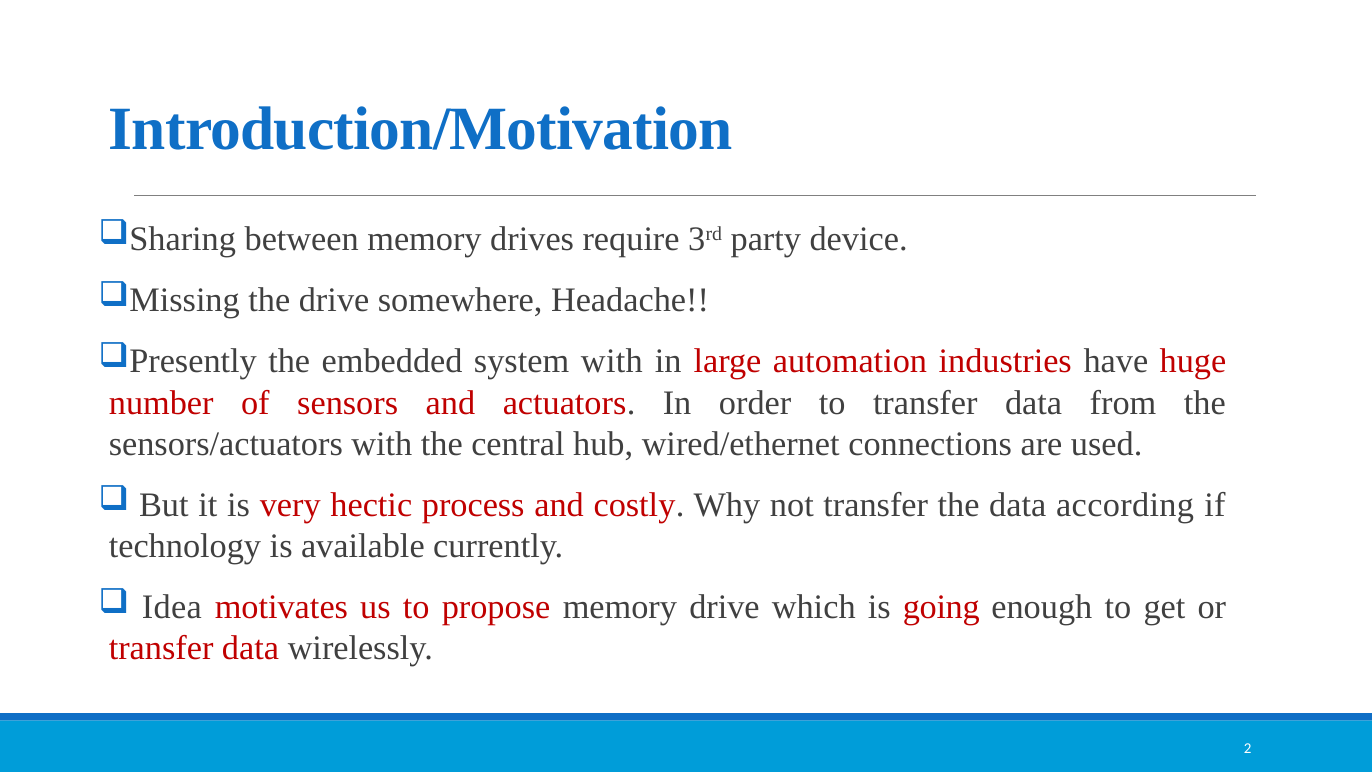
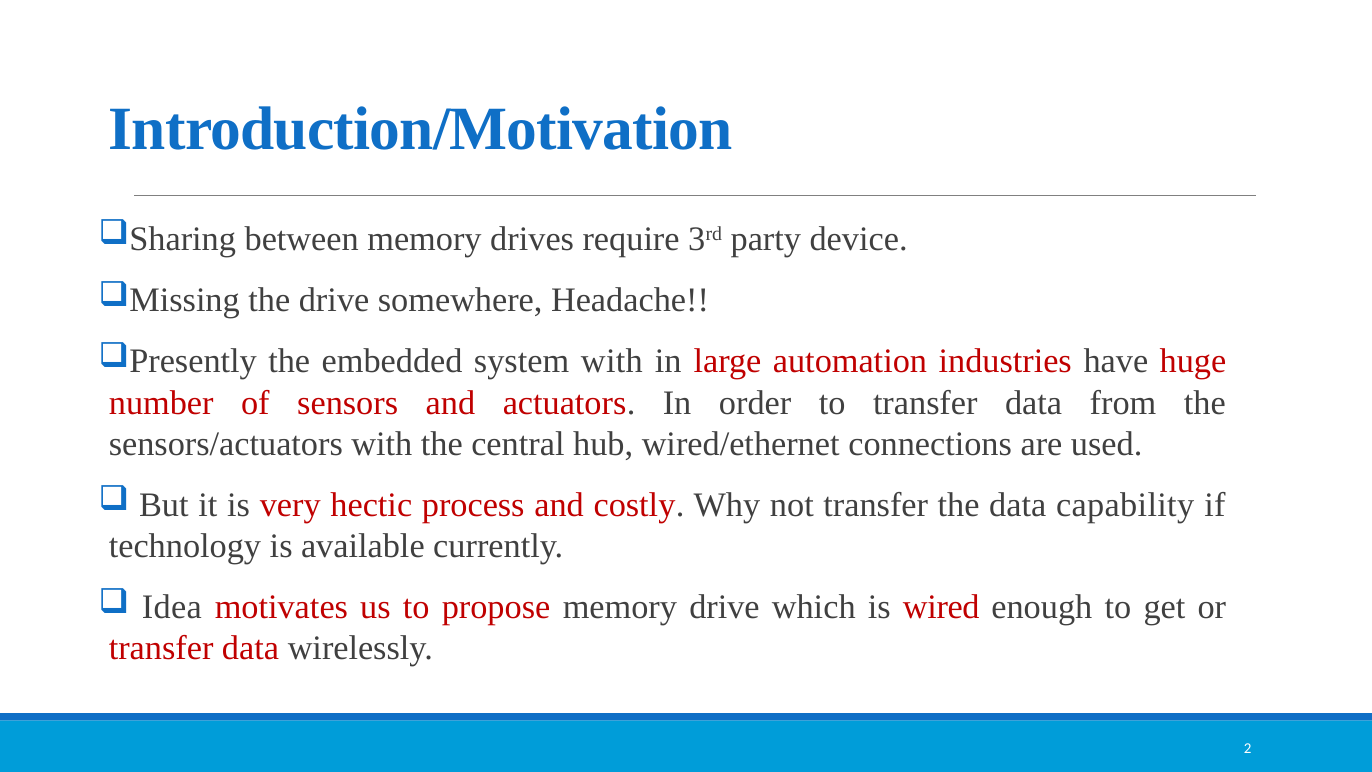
according: according -> capability (1125, 505)
going: going -> wired (941, 607)
